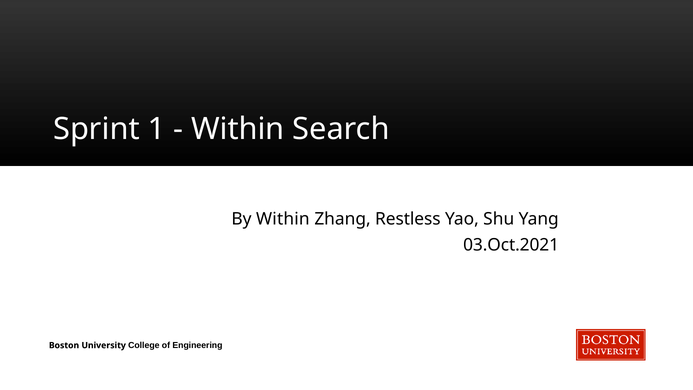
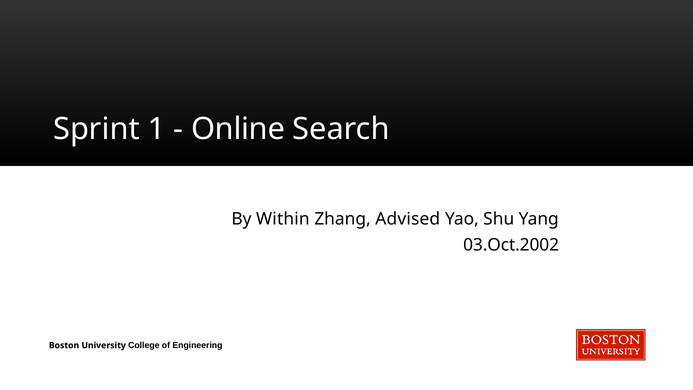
Within: Within -> Online (238, 129)
Restless: Restless -> Advised (408, 219)
03.Oct.2021: 03.Oct.2021 -> 03.Oct.2002 (511, 245)
